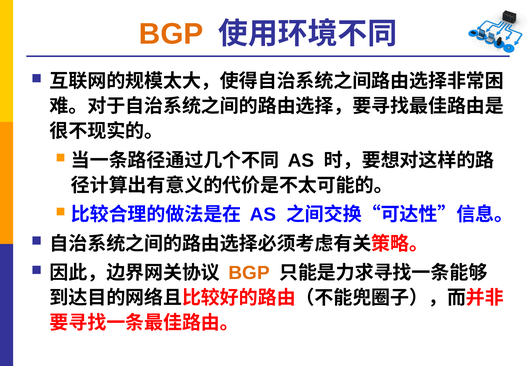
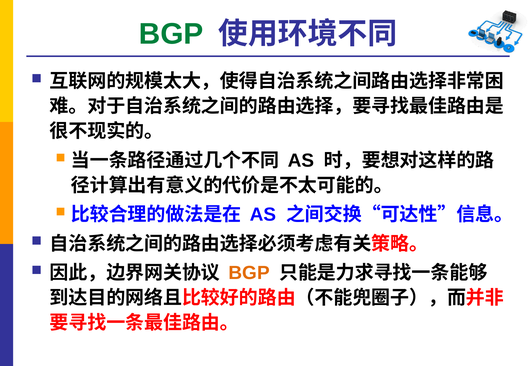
BGP colour: orange -> green (171, 34)
